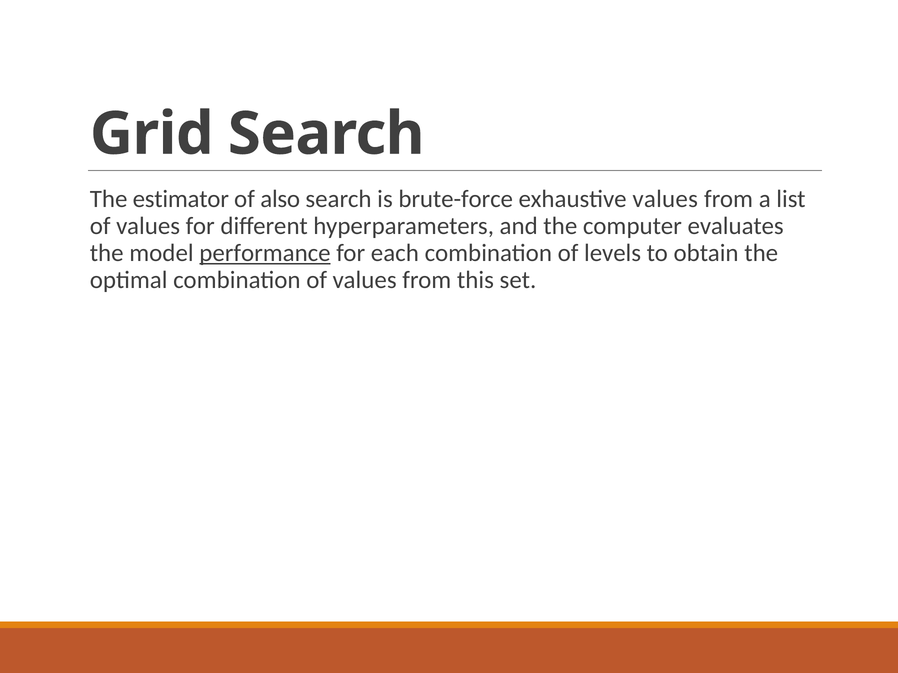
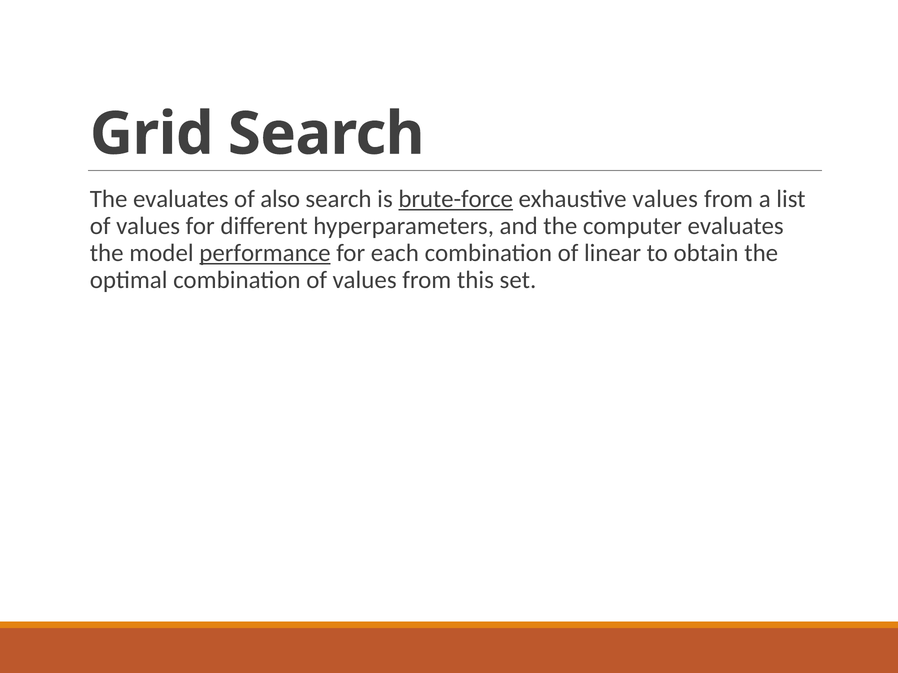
The estimator: estimator -> evaluates (181, 199)
brute-force underline: none -> present (456, 199)
levels: levels -> linear (613, 253)
